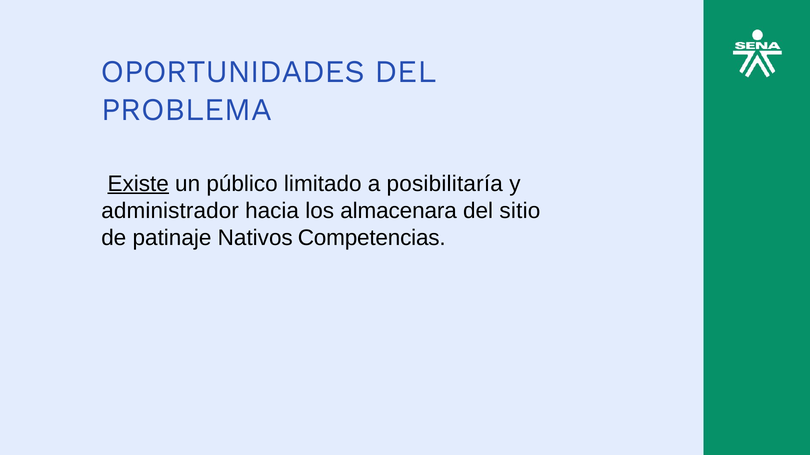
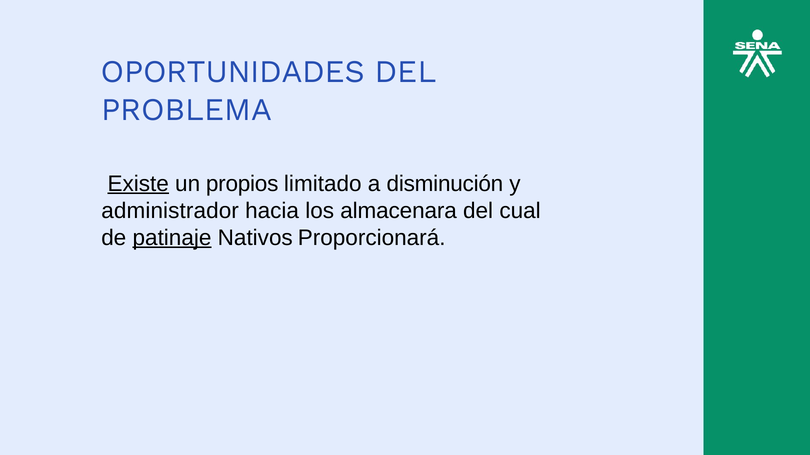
público: público -> propios (242, 184)
posibilitaría: posibilitaría -> disminución (445, 184)
sitio: sitio -> cual (520, 211)
patinaje underline: none -> present (172, 238)
Competencias: Competencias -> Proporcionará (372, 238)
